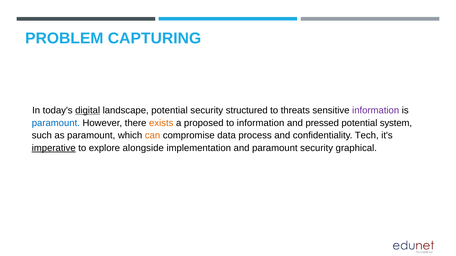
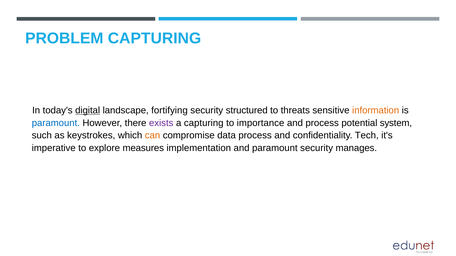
landscape potential: potential -> fortifying (169, 111)
information colour: purple -> orange (376, 111)
exists colour: orange -> purple (161, 123)
a proposed: proposed -> capturing (204, 123)
to information: information -> importance (261, 123)
and pressed: pressed -> process (322, 123)
as paramount: paramount -> keystrokes (91, 136)
imperative underline: present -> none (54, 148)
alongside: alongside -> measures (143, 148)
graphical: graphical -> manages (356, 148)
